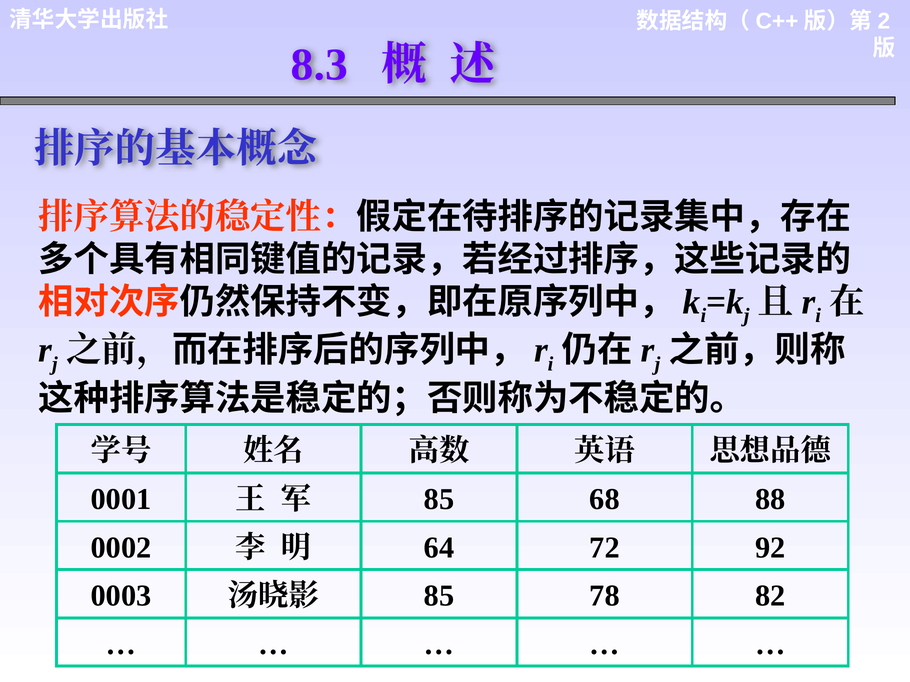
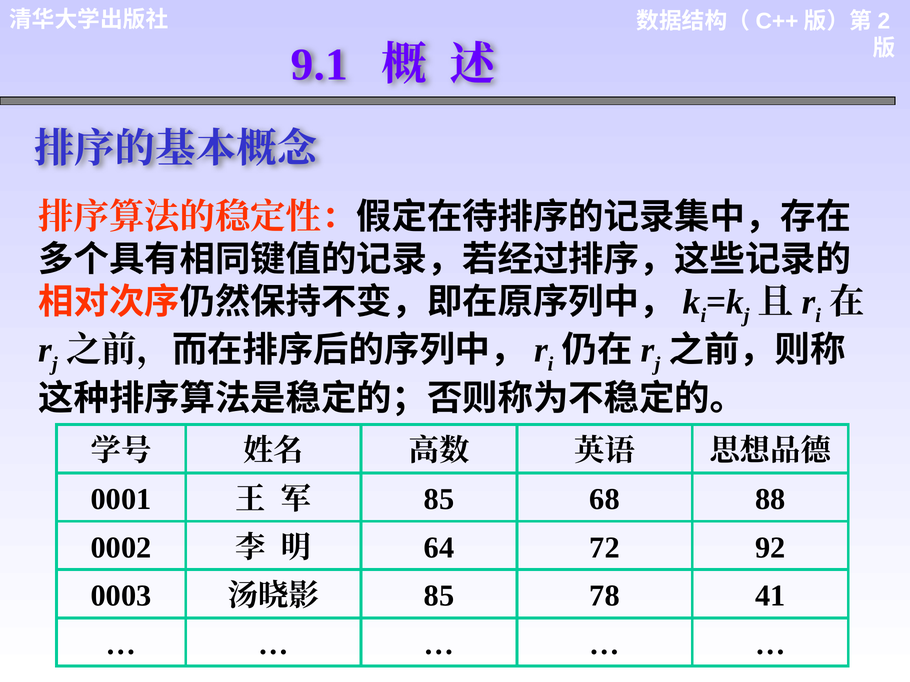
8.3: 8.3 -> 9.1 (319, 65)
82: 82 -> 41 (770, 596)
